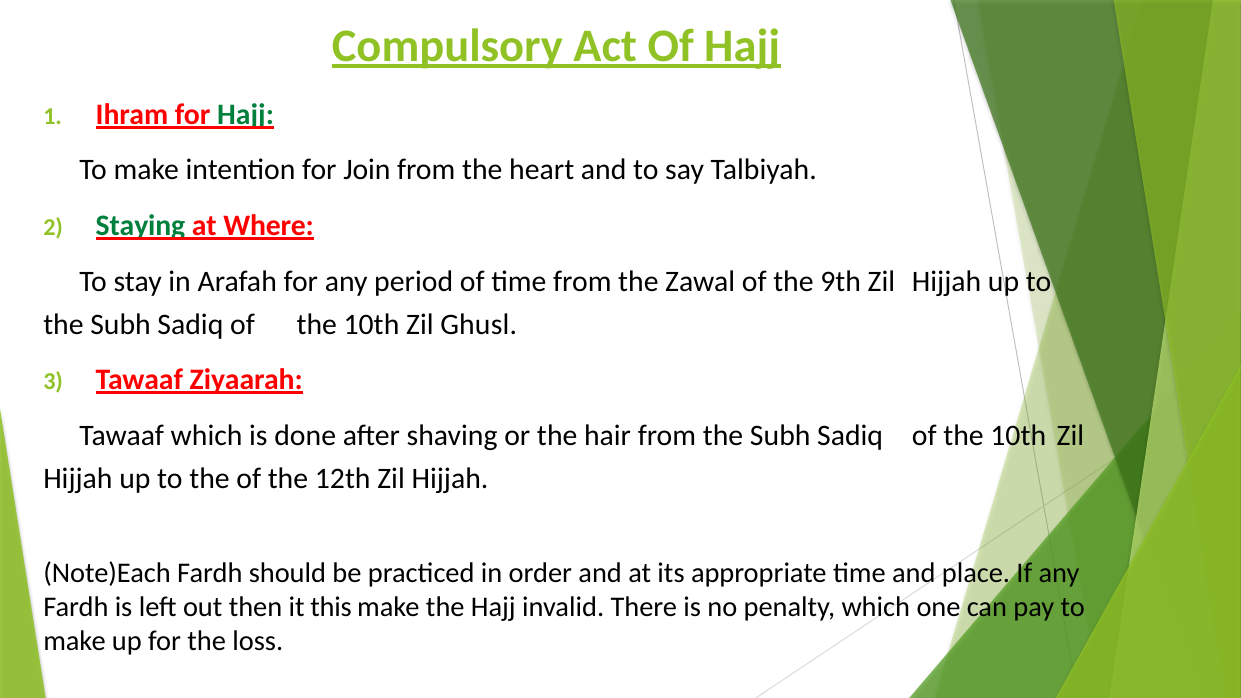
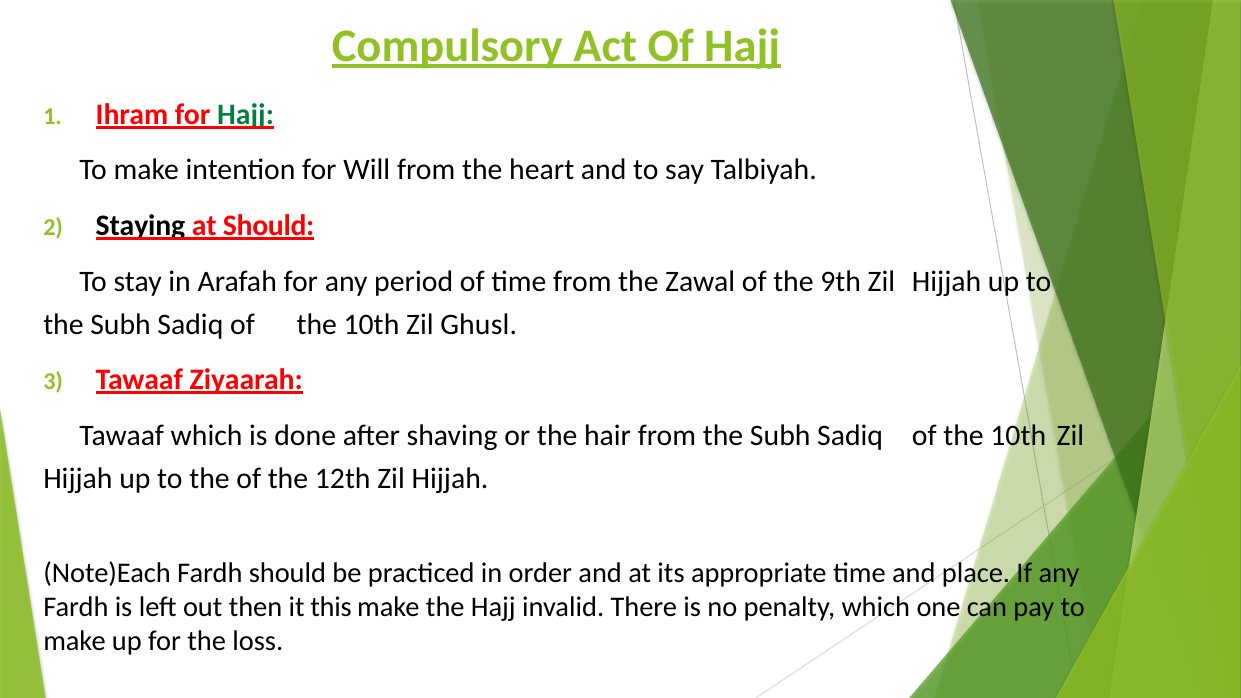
Join: Join -> Will (367, 170)
Staying colour: green -> black (140, 226)
at Where: Where -> Should (269, 226)
